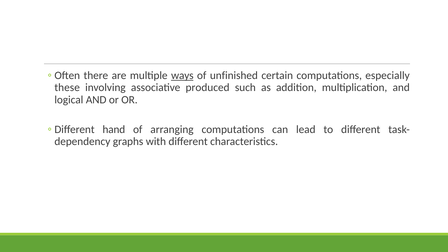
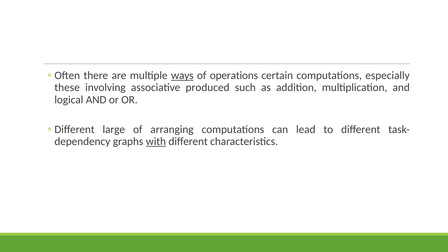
unfinished: unfinished -> operations (234, 75)
hand: hand -> large (114, 129)
with underline: none -> present (156, 142)
